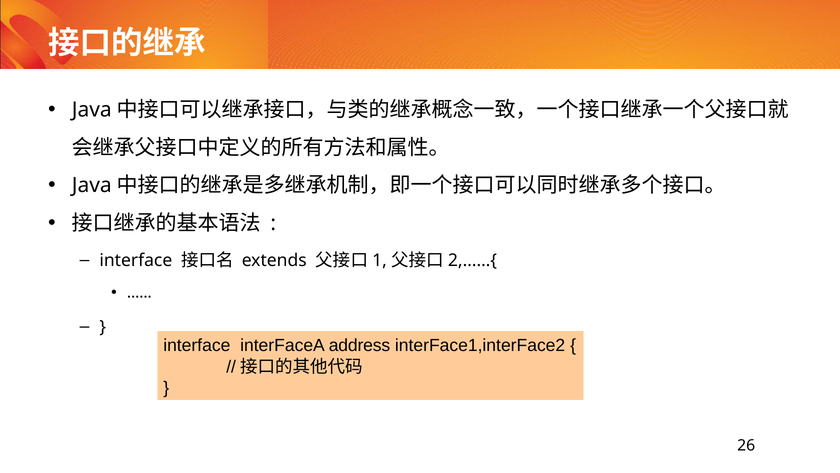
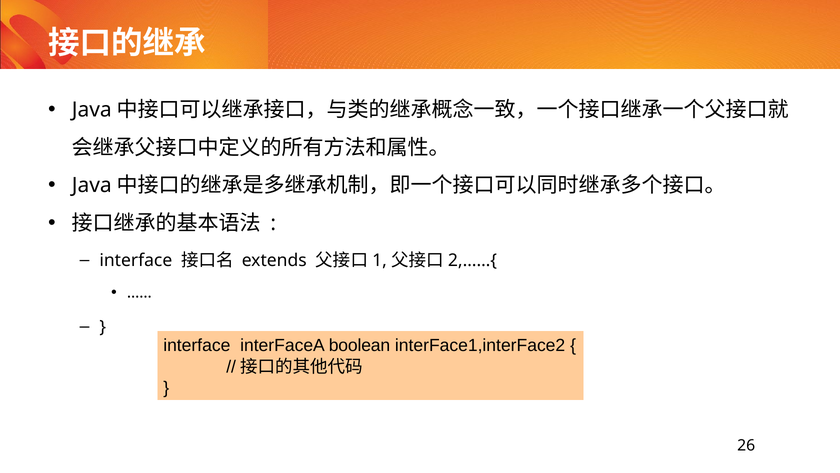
address: address -> boolean (359, 345)
